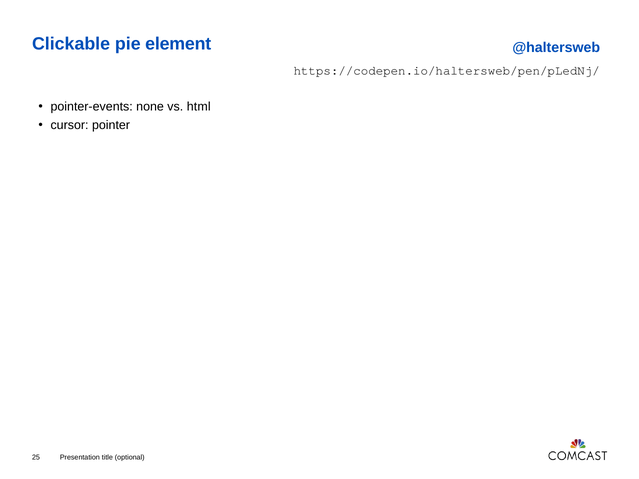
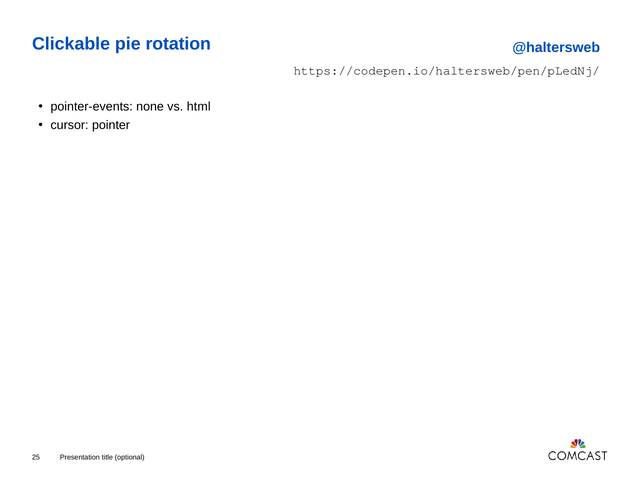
element: element -> rotation (178, 44)
